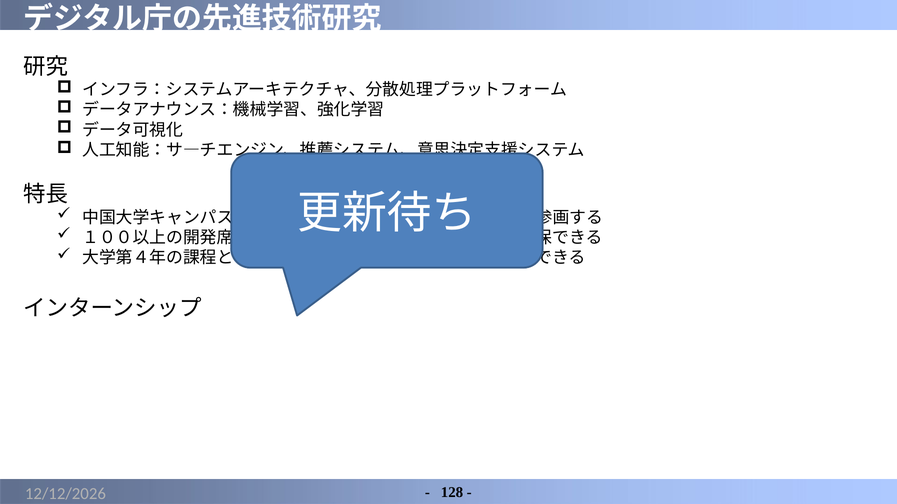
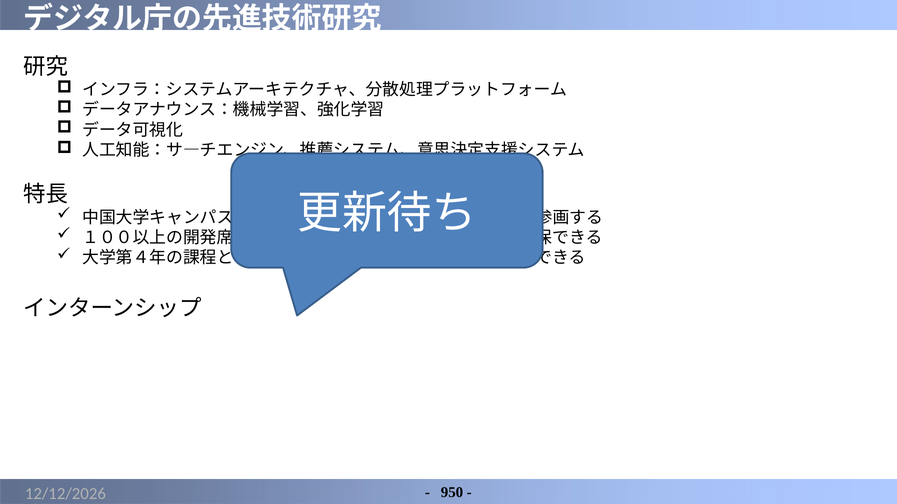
128: 128 -> 950 (452, 493)
